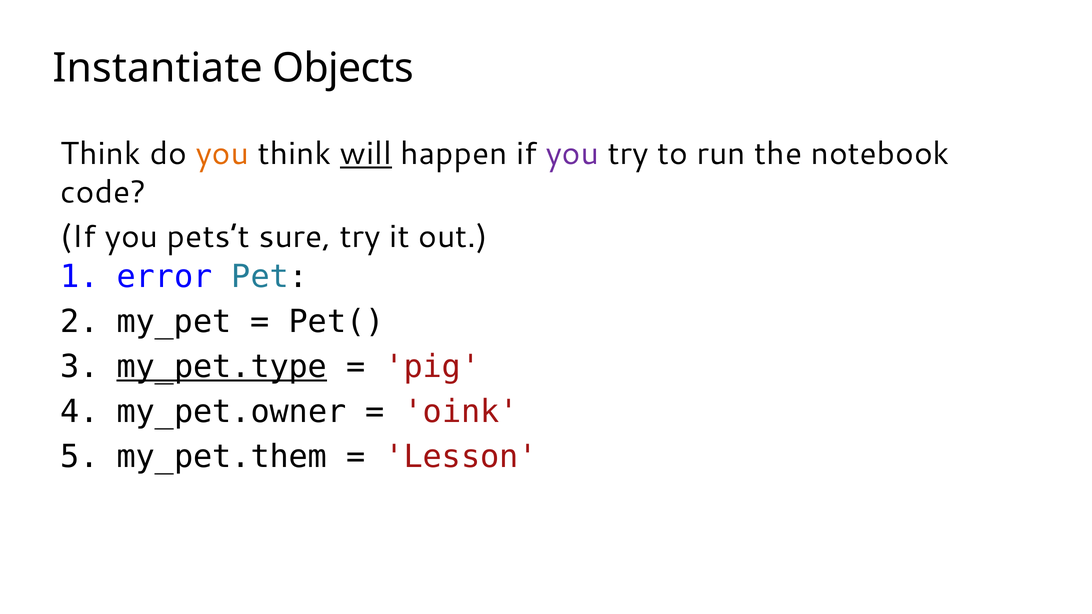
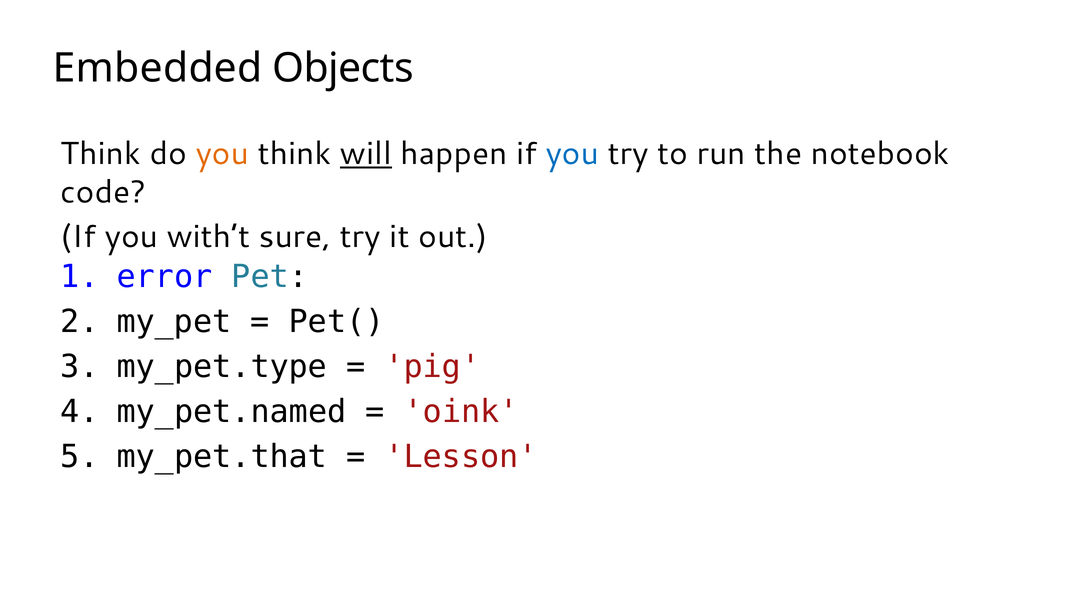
Instantiate: Instantiate -> Embedded (158, 68)
you colour: purple -> blue (572, 154)
pets’t: pets’t -> with’t (208, 237)
my_pet.type underline: present -> none (222, 367)
my_pet.owner: my_pet.owner -> my_pet.named (231, 412)
my_pet.them: my_pet.them -> my_pet.that (222, 457)
